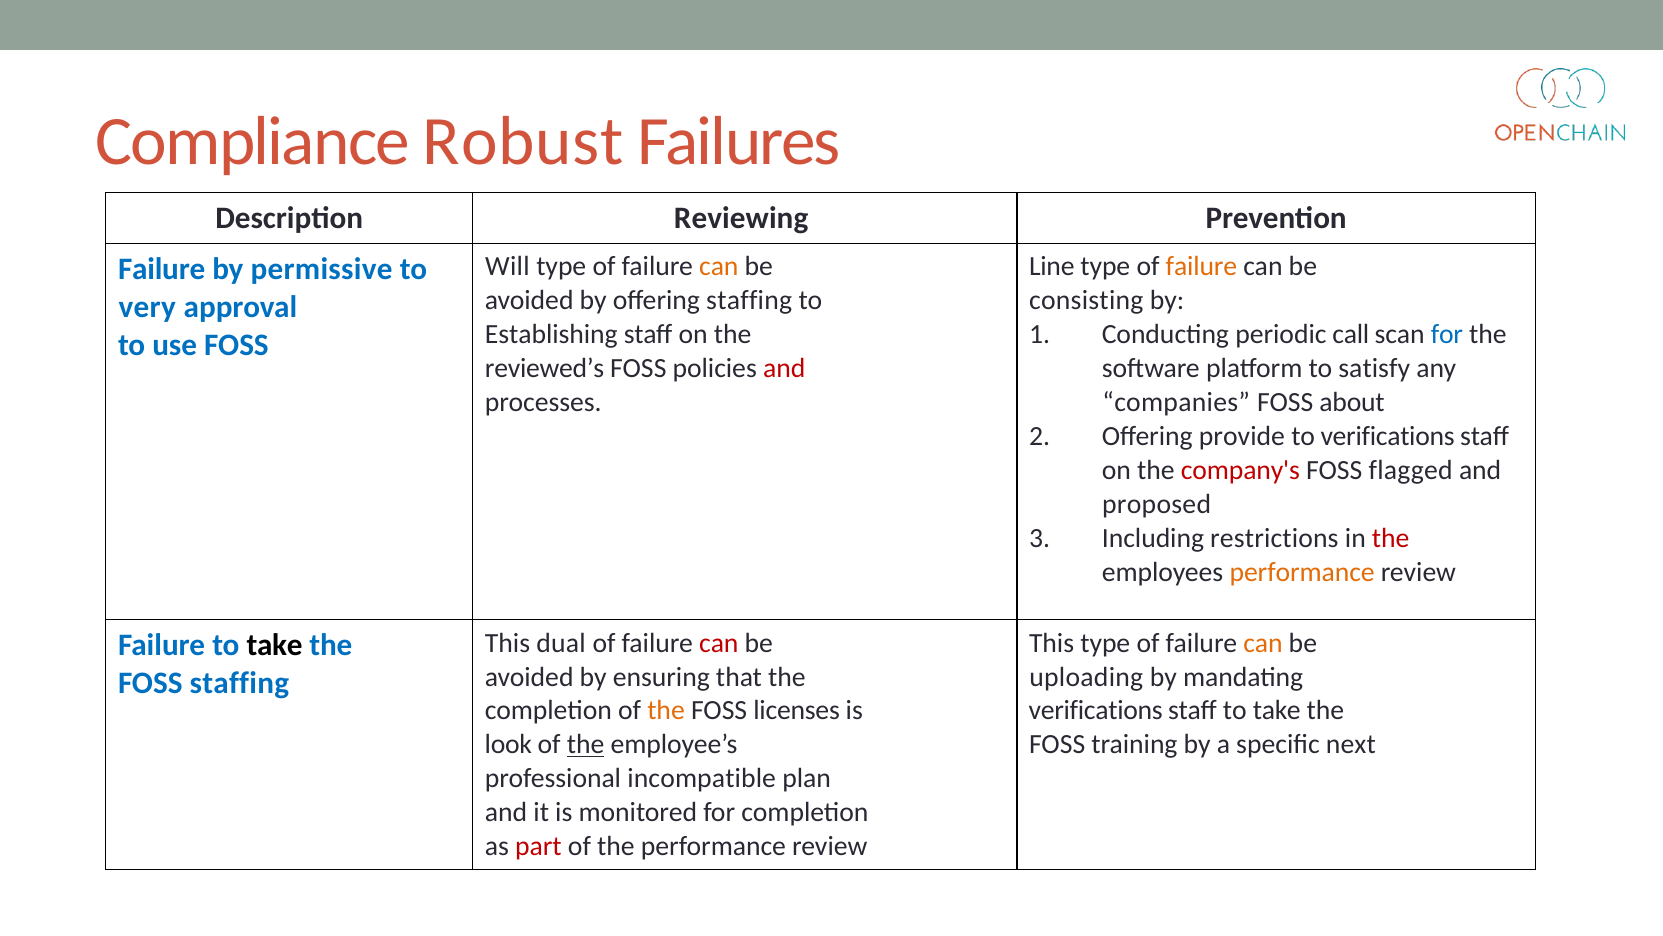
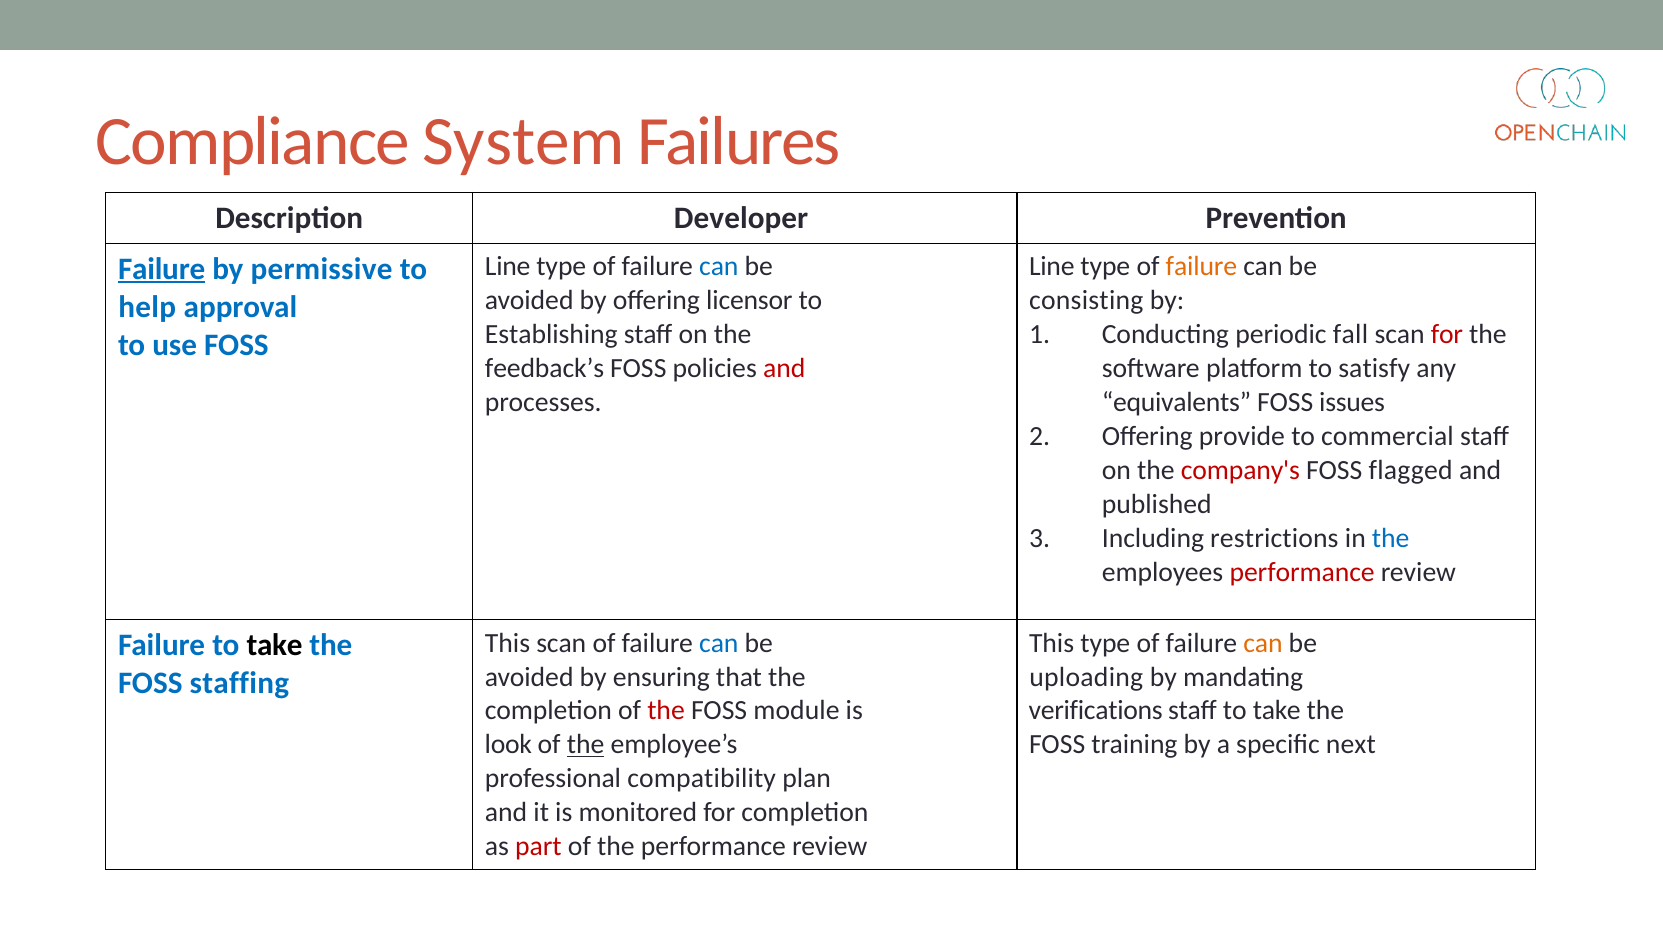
Robust: Robust -> System (524, 141)
Reviewing: Reviewing -> Developer (741, 218)
Will: Will -> Line (508, 267)
can colour: orange -> blue (719, 267)
Failure underline: none -> present (162, 269)
offering staffing: staffing -> licensor (749, 301)
very: very -> help (147, 307)
call: call -> fall (1350, 334)
for colour: blue -> red (1447, 334)
reviewed’s: reviewed’s -> feedback’s (545, 368)
companies: companies -> equivalents (1176, 402)
about: about -> issues (1352, 402)
to verifications: verifications -> commercial (1387, 436)
proposed: proposed -> published (1157, 504)
the colour: red -> blue (1391, 538)
performance colour: orange -> red (1302, 572)
This dual: dual -> scan (561, 643)
can colour: red -> blue (719, 643)
the colour: orange -> red (666, 710)
licenses: licenses -> module (796, 710)
incompatible: incompatible -> compatibility (702, 778)
